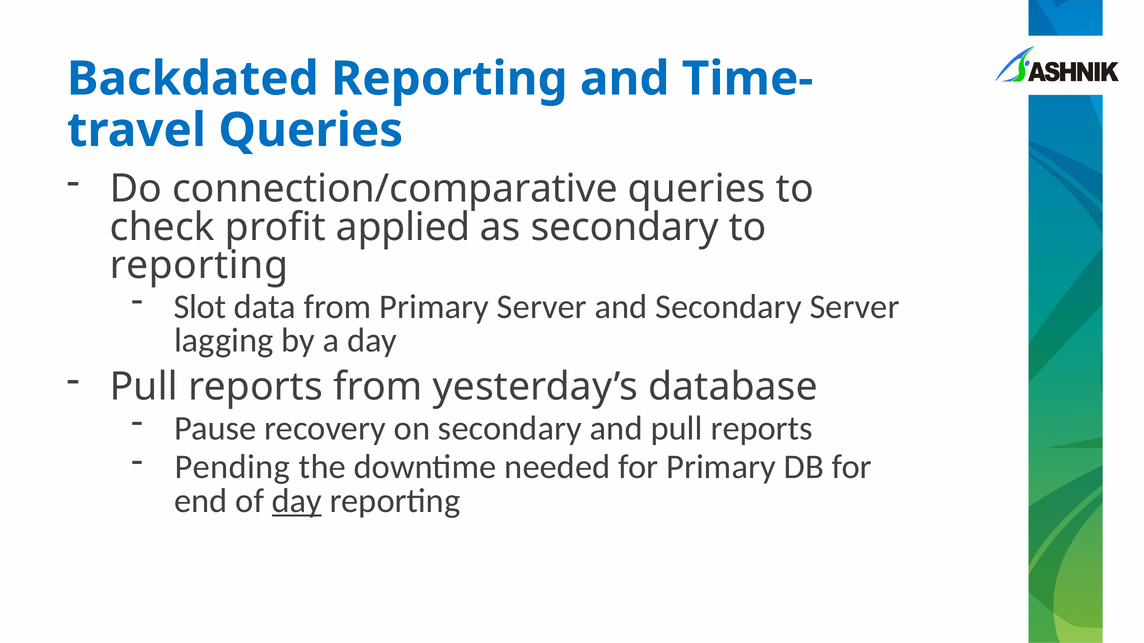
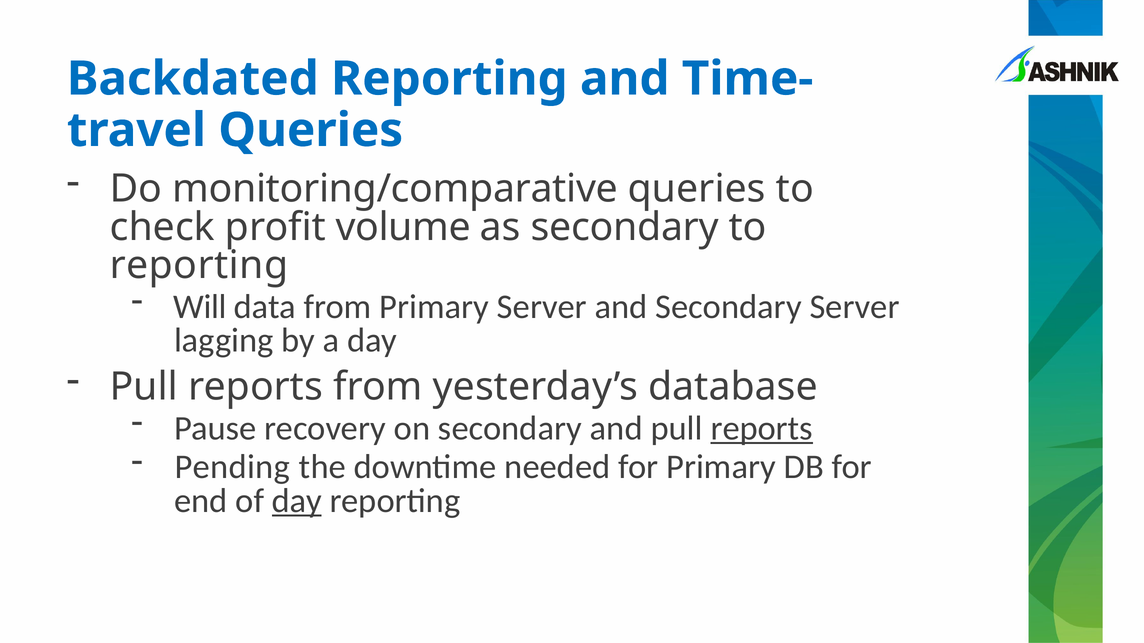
connection/comparative: connection/comparative -> monitoring/comparative (395, 189)
applied: applied -> volume (403, 227)
Slot: Slot -> Will (200, 307)
reports underline: none -> present (762, 428)
